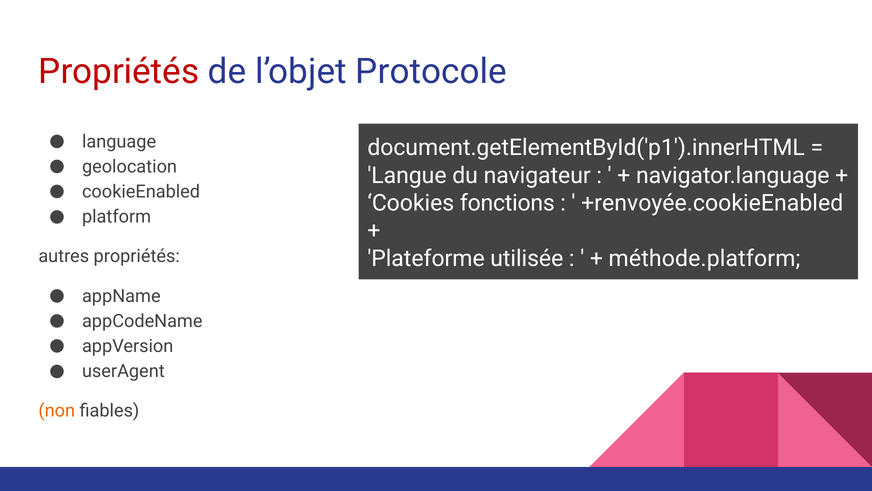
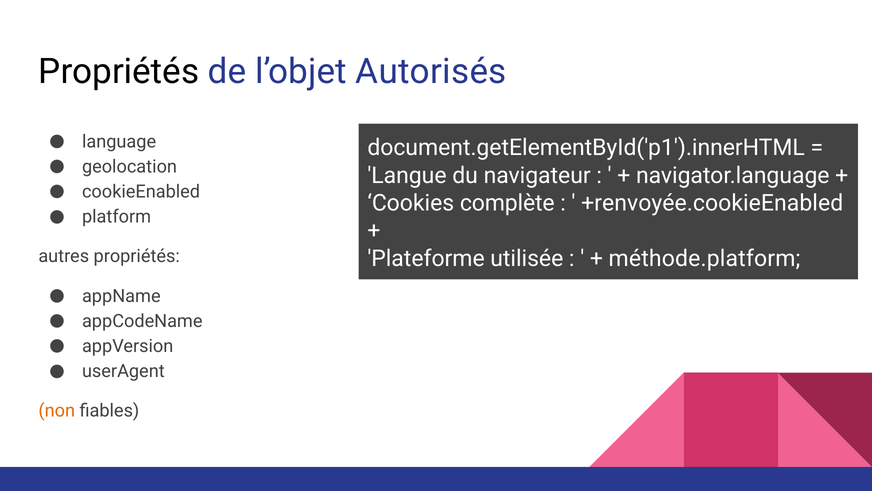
Propriétés colour: red -> black (119, 71)
Protocole: Protocole -> Autorisés (431, 71)
fonctions: fonctions -> complète (507, 203)
